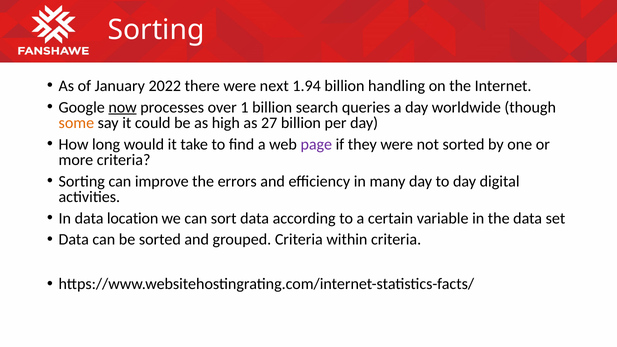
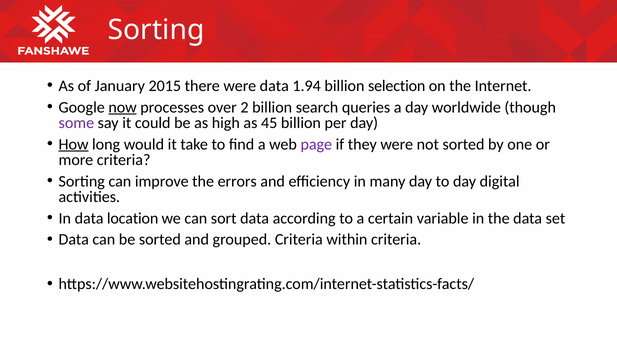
2022: 2022 -> 2015 (165, 86)
were next: next -> data (274, 86)
handling: handling -> selection (397, 86)
1: 1 -> 2 (244, 107)
some colour: orange -> purple (76, 123)
27: 27 -> 45 (269, 123)
How underline: none -> present (74, 144)
